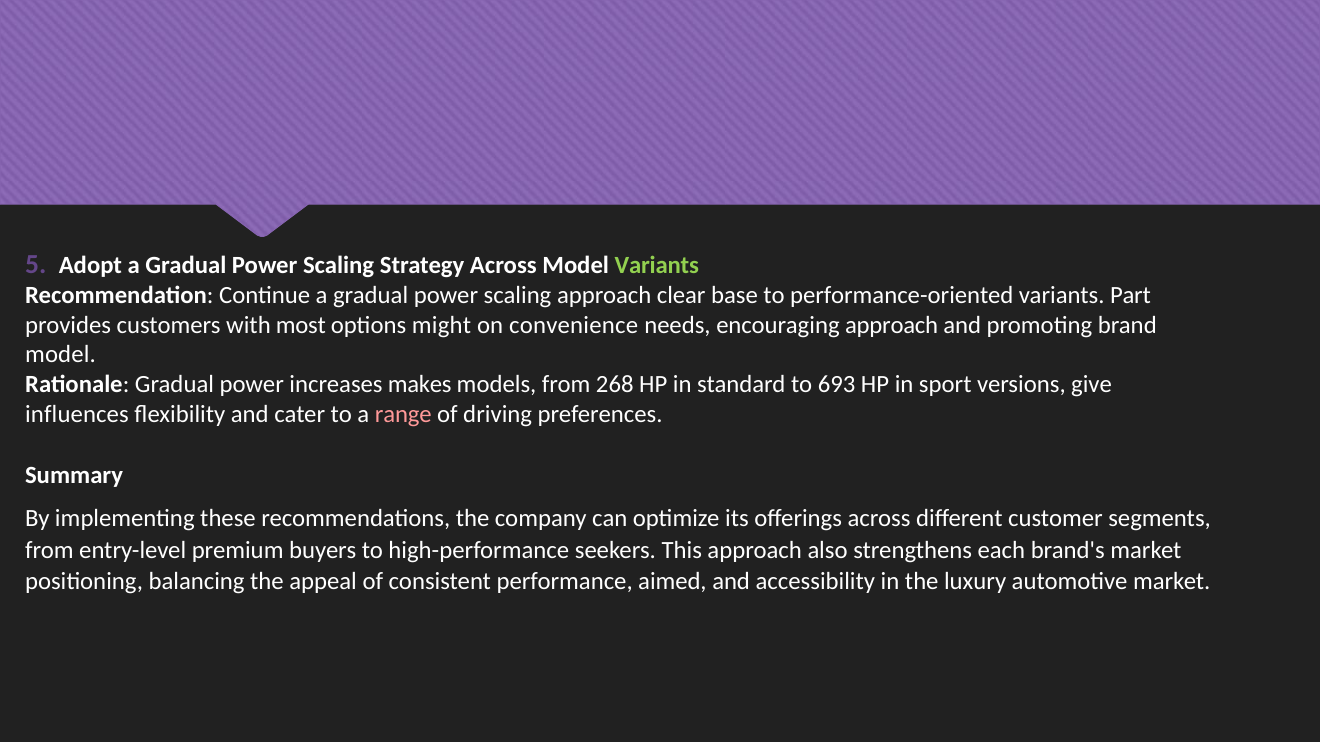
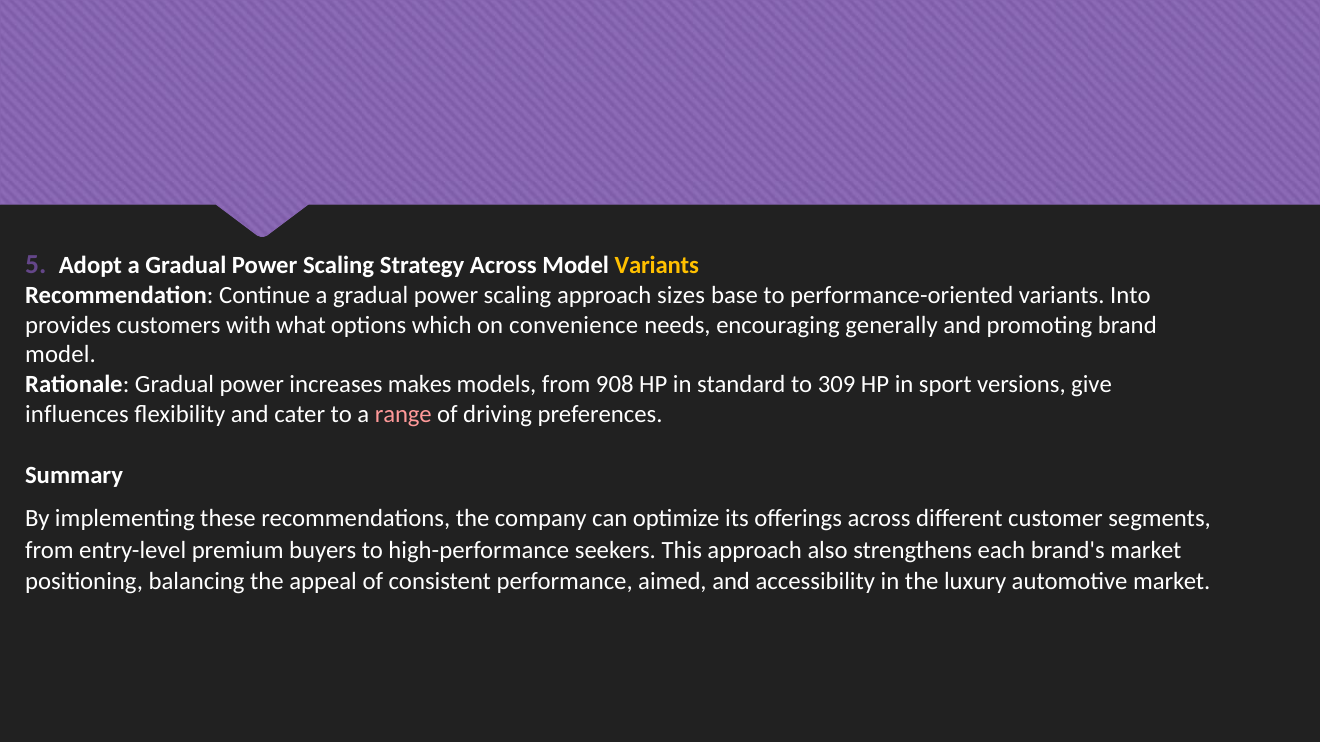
Variants colour: light green -> yellow (657, 265)
clear: clear -> sizes (681, 296)
Part: Part -> Into (1130, 296)
most: most -> what (301, 325)
might: might -> which (442, 325)
encouraging approach: approach -> generally (891, 325)
268: 268 -> 908 (615, 385)
693: 693 -> 309 (837, 385)
